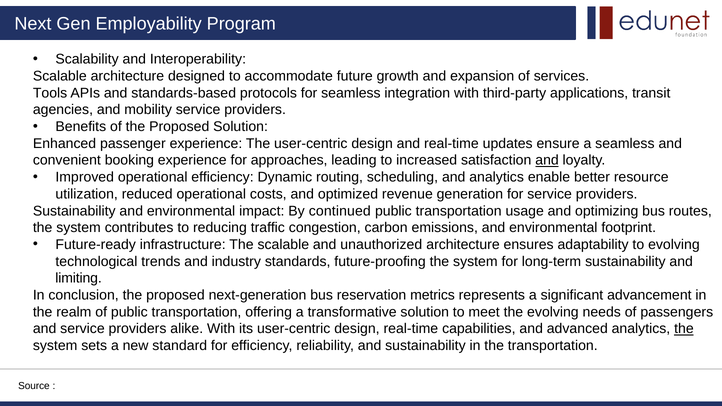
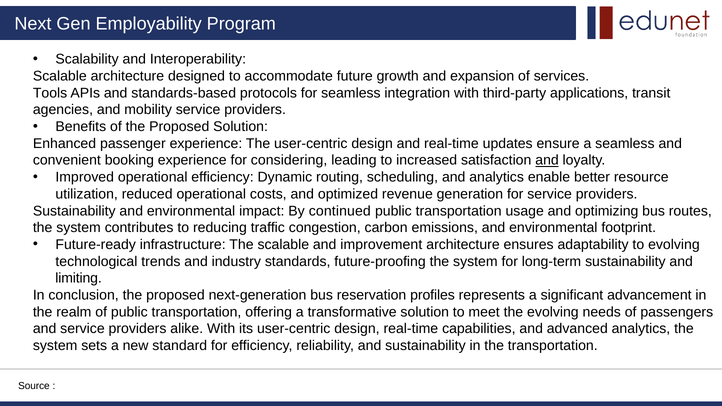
approaches: approaches -> considering (289, 160)
unauthorized: unauthorized -> improvement (381, 245)
metrics: metrics -> profiles (433, 295)
the underline: present -> none (684, 329)
